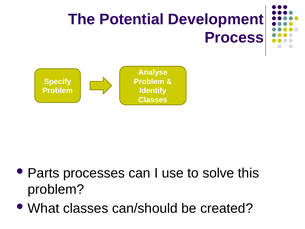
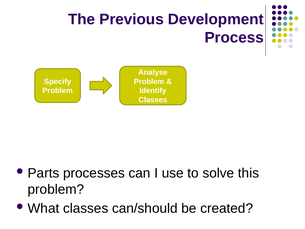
Potential: Potential -> Previous (132, 19)
